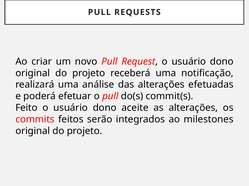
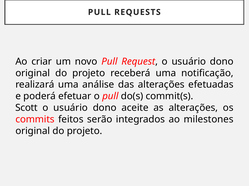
Feito: Feito -> Scott (26, 108)
